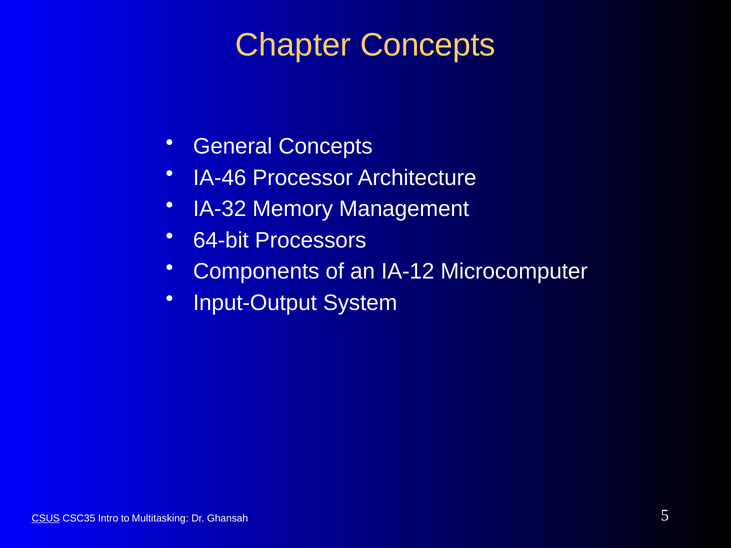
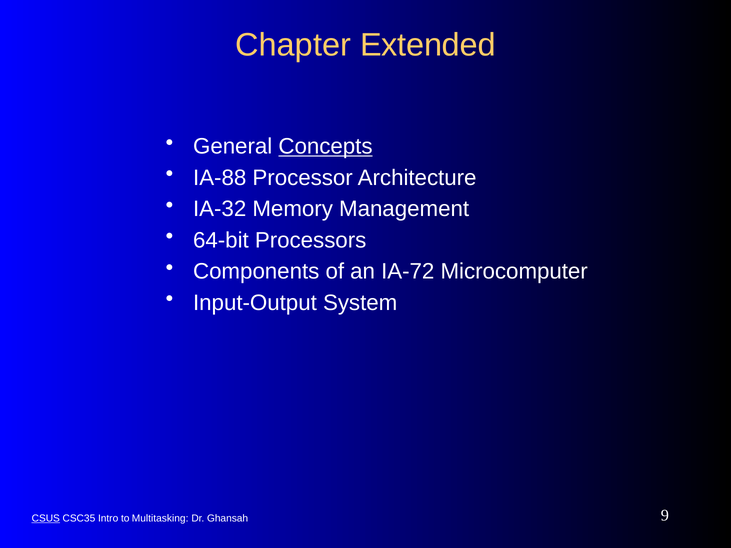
Chapter Concepts: Concepts -> Extended (428, 45)
Concepts underline: none -> present (325, 147)
IA-46: IA-46 -> IA-88 (220, 178)
IA-12: IA-12 -> IA-72 (408, 272)
5: 5 -> 9 (665, 516)
